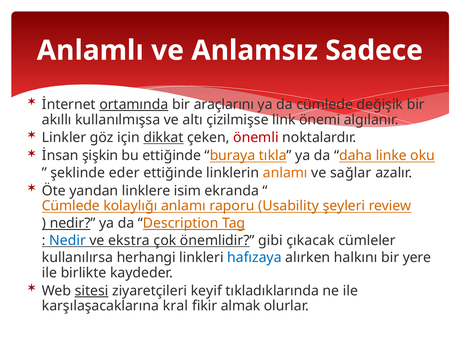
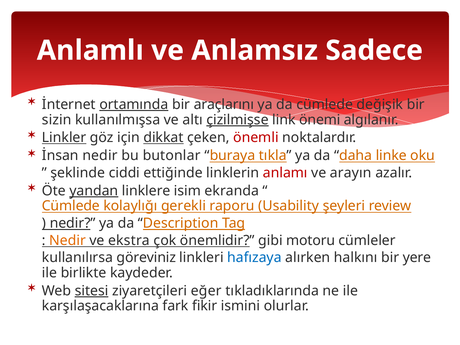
akıllı: akıllı -> sizin (57, 120)
çizilmişse underline: none -> present (237, 120)
Linkler underline: none -> present (64, 138)
İnsan şişkin: şişkin -> nedir (100, 156)
bu ettiğinde: ettiğinde -> butonlar (172, 156)
eder: eder -> ciddi (124, 173)
anlamı colour: orange -> red (285, 173)
sağlar: sağlar -> arayın (351, 173)
yandan underline: none -> present (94, 191)
kolaylığı anlamı: anlamı -> gerekli (184, 206)
Nedir colour: blue -> orange (68, 240)
çıkacak: çıkacak -> motoru (311, 240)
herhangi: herhangi -> göreviniz (146, 258)
keyif: keyif -> eğer (206, 291)
kral: kral -> fark (176, 306)
almak: almak -> ismini (241, 306)
